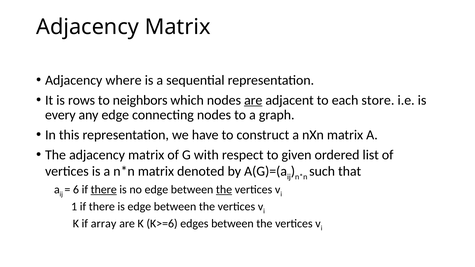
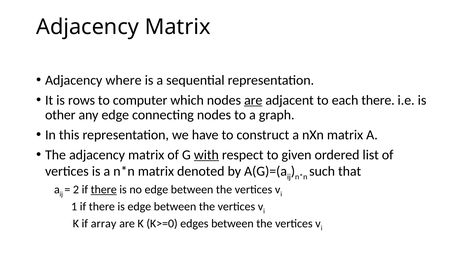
neighbors: neighbors -> computer (140, 100)
each store: store -> there (378, 100)
every: every -> other (60, 115)
with underline: none -> present (206, 155)
6: 6 -> 2 (76, 190)
the underline: present -> none (224, 190)
K>=6: K>=6 -> K>=0 (162, 224)
